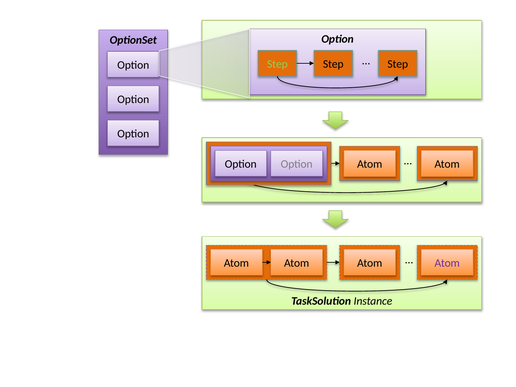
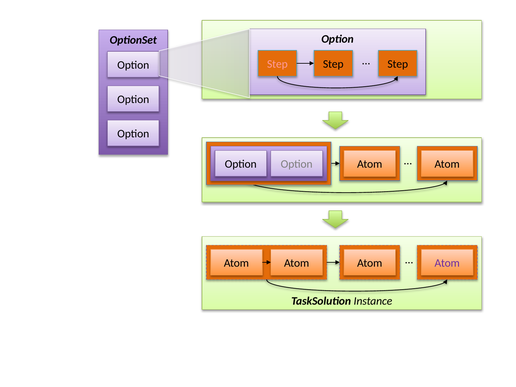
Step colour: light green -> pink (277, 64)
